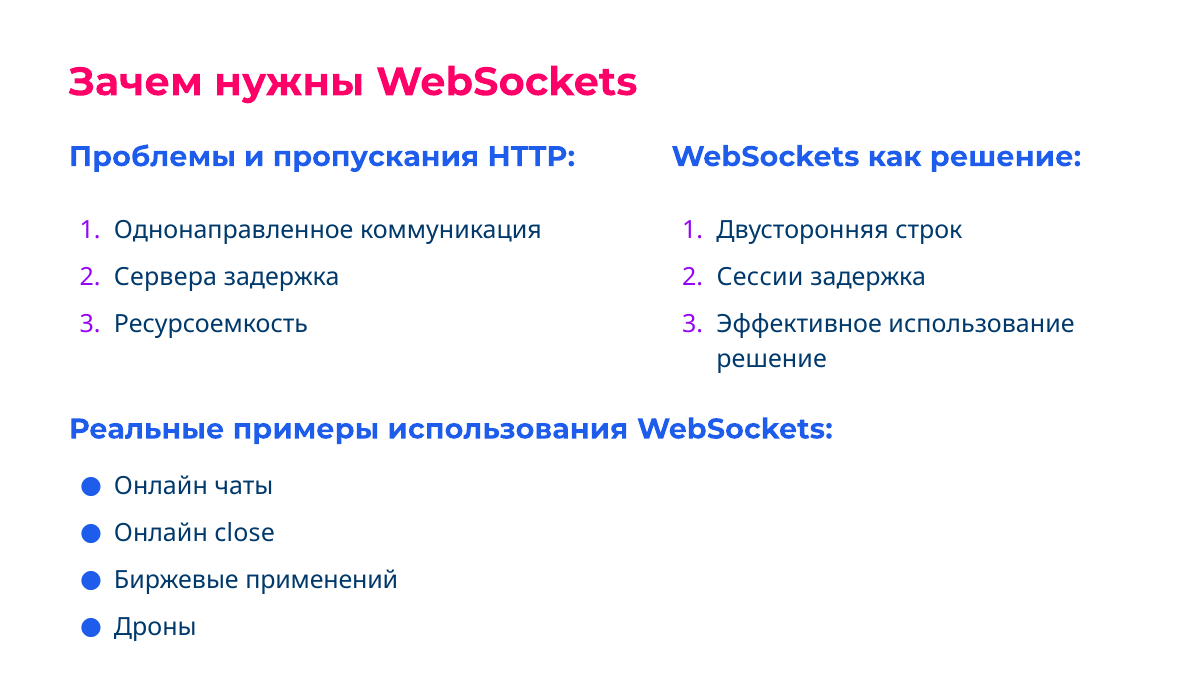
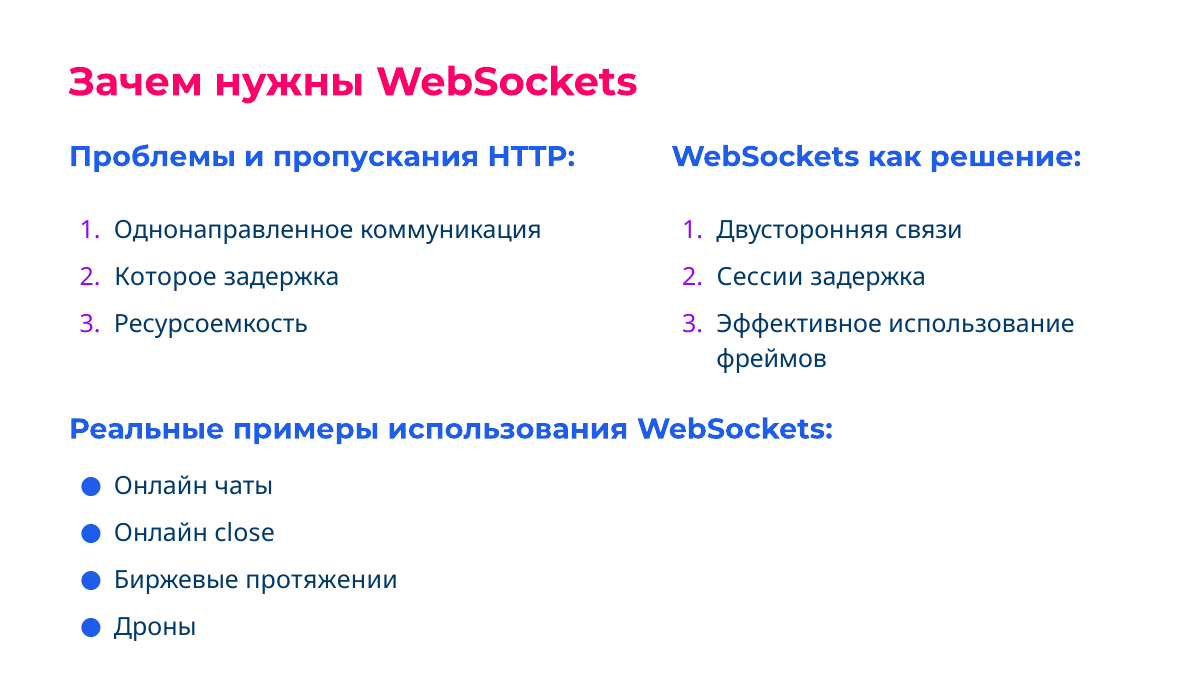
строк: строк -> связи (929, 230)
Сервера: Сервера -> Которое (165, 277)
решение: решение -> фреймов (772, 359)
применений: применений -> протяжении (322, 580)
